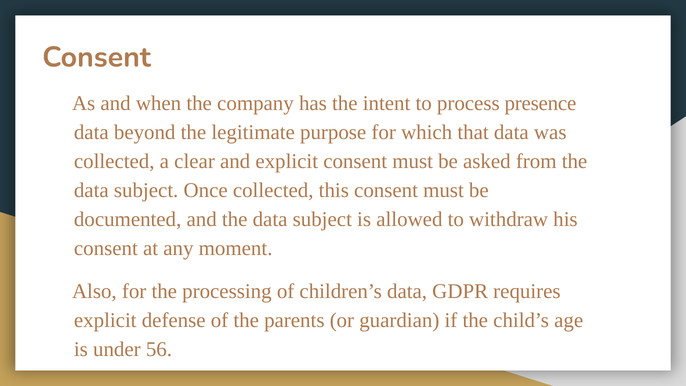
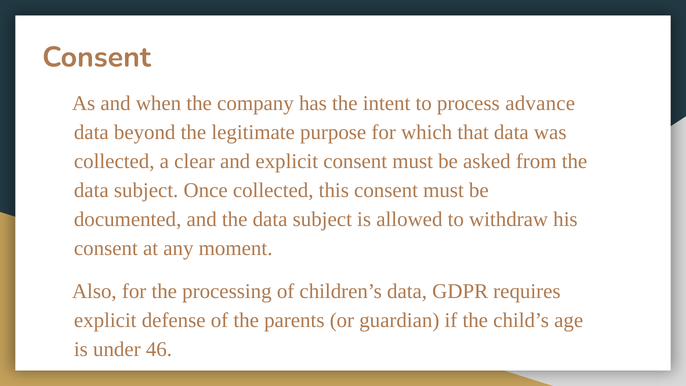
presence: presence -> advance (540, 104)
56: 56 -> 46 (159, 349)
